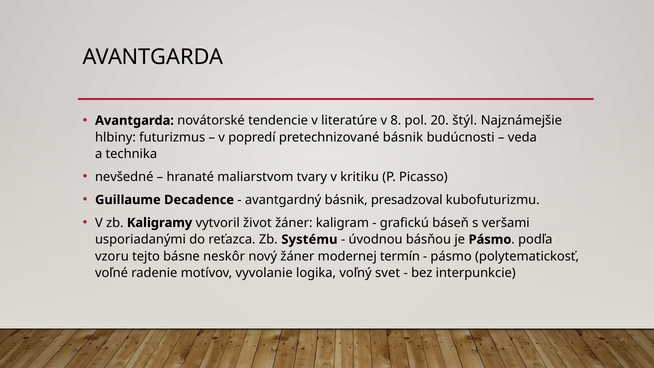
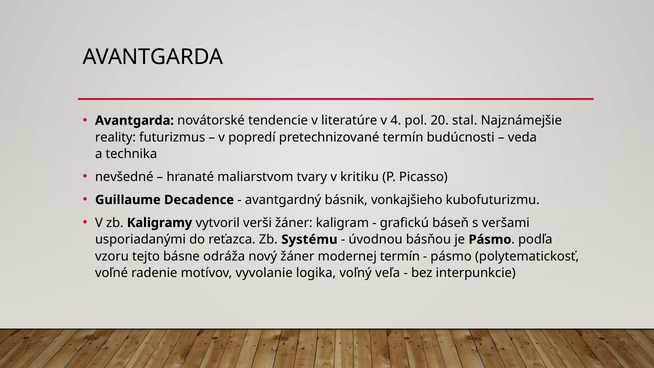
8: 8 -> 4 (396, 120)
štýl: štýl -> stal (465, 120)
hlbiny: hlbiny -> reality (115, 137)
pretechnizované básnik: básnik -> termín (403, 137)
presadzoval: presadzoval -> vonkajšieho (407, 200)
život: život -> verši (257, 223)
neskôr: neskôr -> odráža (224, 256)
svet: svet -> veľa (388, 273)
